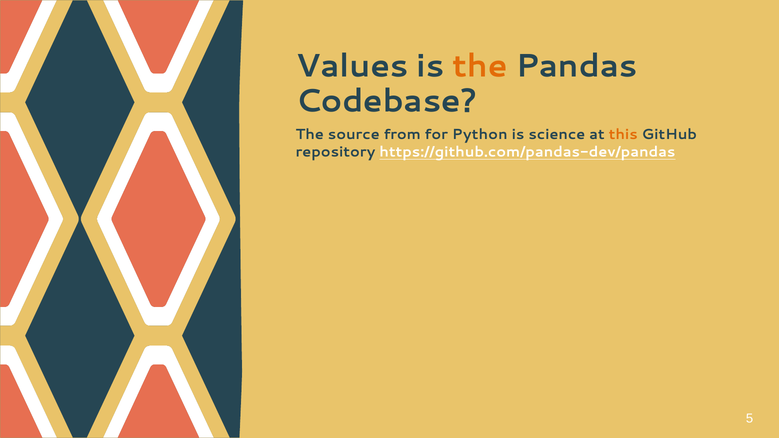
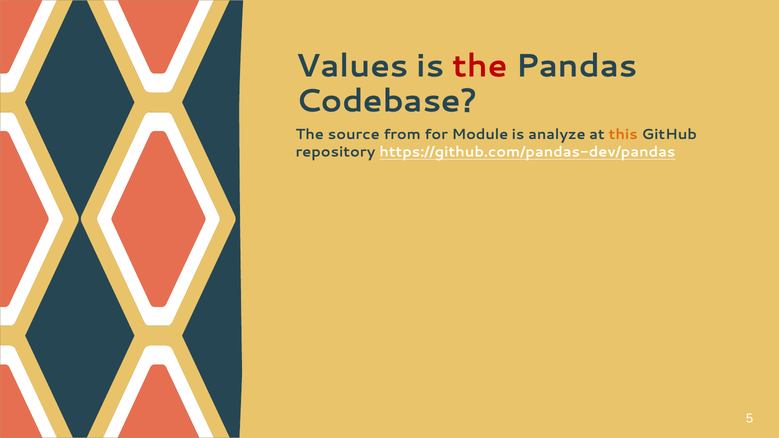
the colour: orange -> red (480, 66)
Python: Python -> Module (480, 134)
science: science -> analyze (557, 134)
